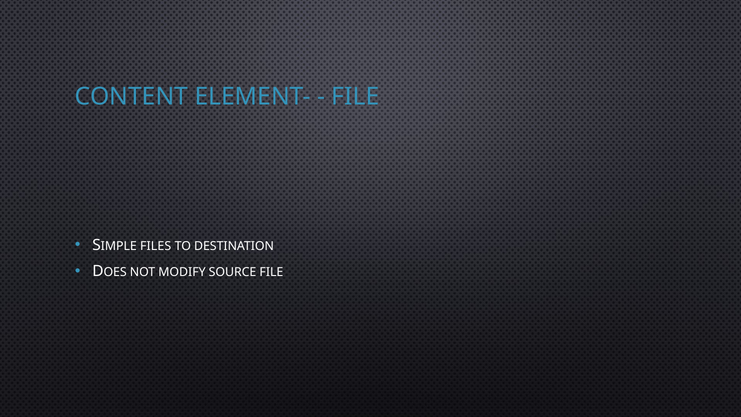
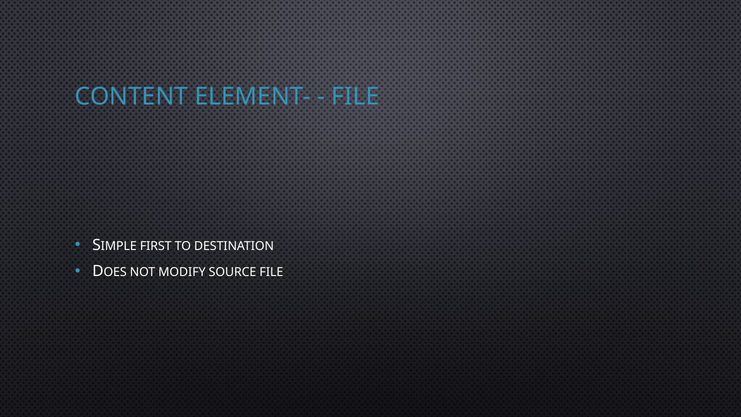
FILES: FILES -> FIRST (156, 246)
